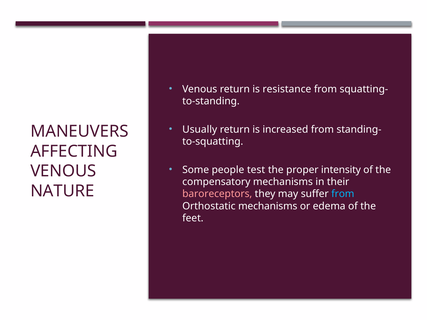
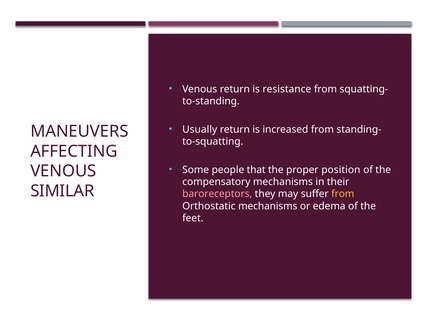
test: test -> that (256, 170)
intensity: intensity -> position (341, 170)
NATURE: NATURE -> SIMILAR (62, 191)
from colour: light blue -> yellow (343, 194)
